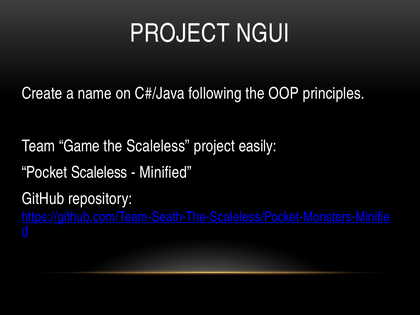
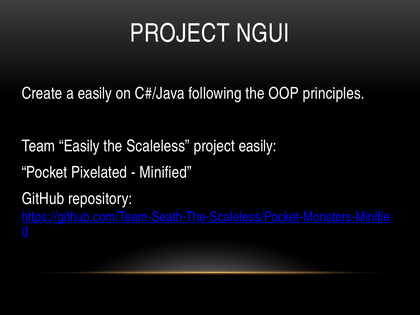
a name: name -> easily (95, 94)
Team Game: Game -> Easily (79, 146)
Pocket Scaleless: Scaleless -> Pixelated (99, 173)
